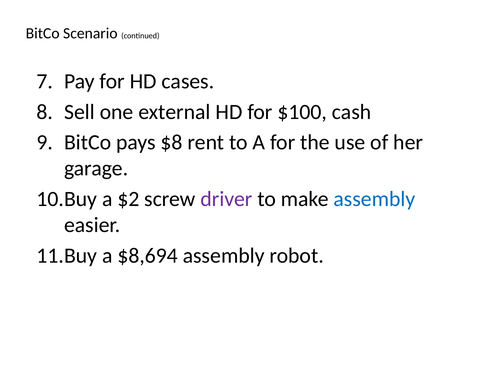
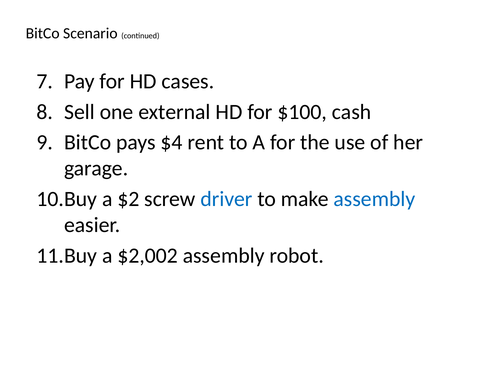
$8: $8 -> $4 (172, 142)
driver colour: purple -> blue (226, 199)
$8,694: $8,694 -> $2,002 (148, 255)
